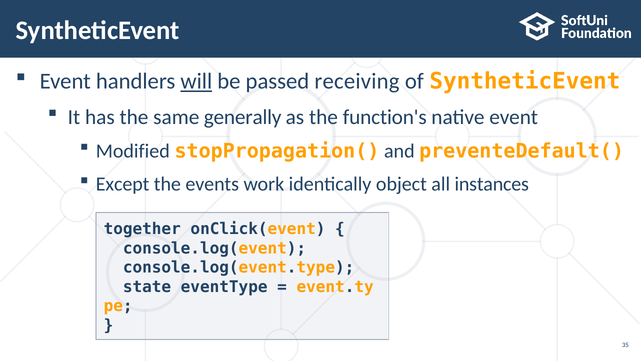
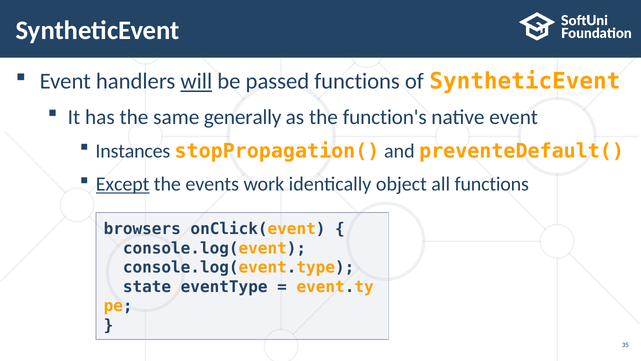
passed receiving: receiving -> functions (357, 81)
Modified: Modified -> Instances (133, 151)
Except underline: none -> present (123, 184)
all instances: instances -> functions (492, 184)
together: together -> browsers (142, 229)
